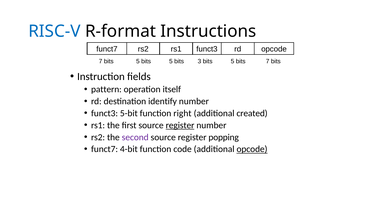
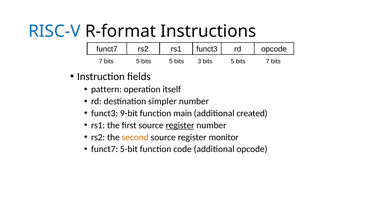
identify: identify -> simpler (162, 101)
5-bit: 5-bit -> 9-bit (129, 113)
right: right -> main (183, 113)
second colour: purple -> orange (135, 137)
popping: popping -> monitor (224, 137)
4-bit: 4-bit -> 5-bit (129, 149)
opcode underline: present -> none (252, 149)
